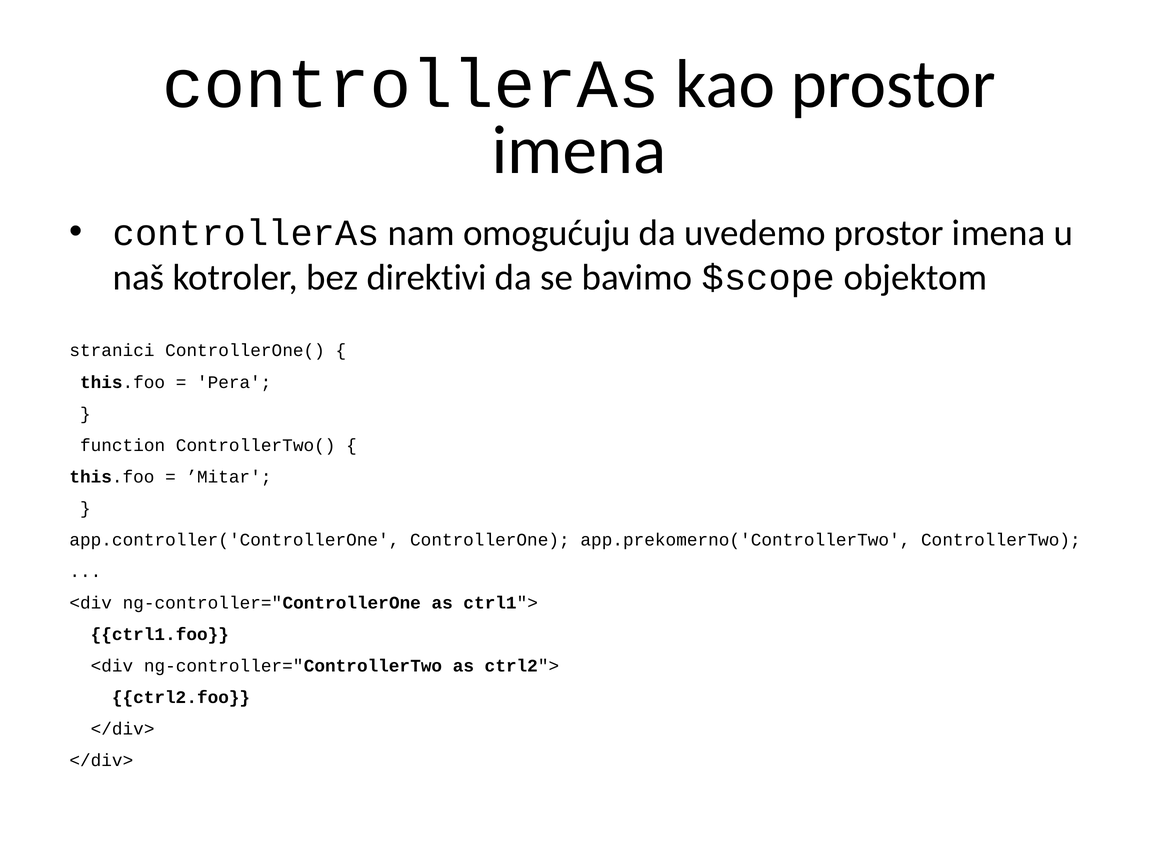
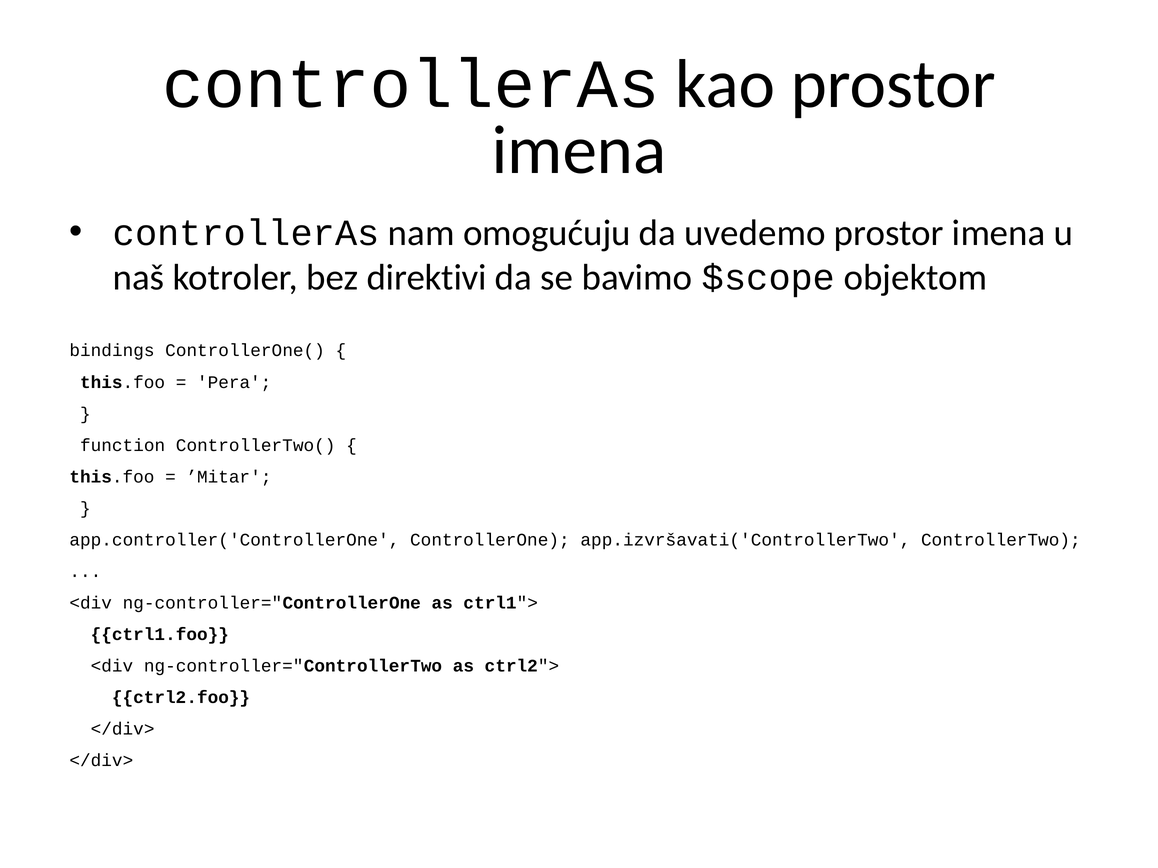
stranici: stranici -> bindings (112, 351)
app.prekomerno('ControllerTwo: app.prekomerno('ControllerTwo -> app.izvršavati('ControllerTwo (745, 540)
